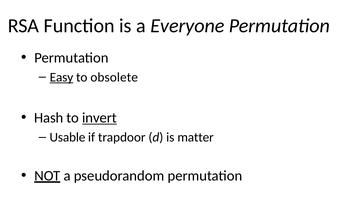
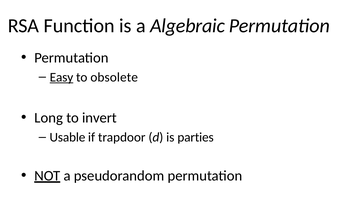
Everyone: Everyone -> Algebraic (187, 26)
Hash: Hash -> Long (49, 118)
invert underline: present -> none (99, 118)
matter: matter -> parties (196, 137)
